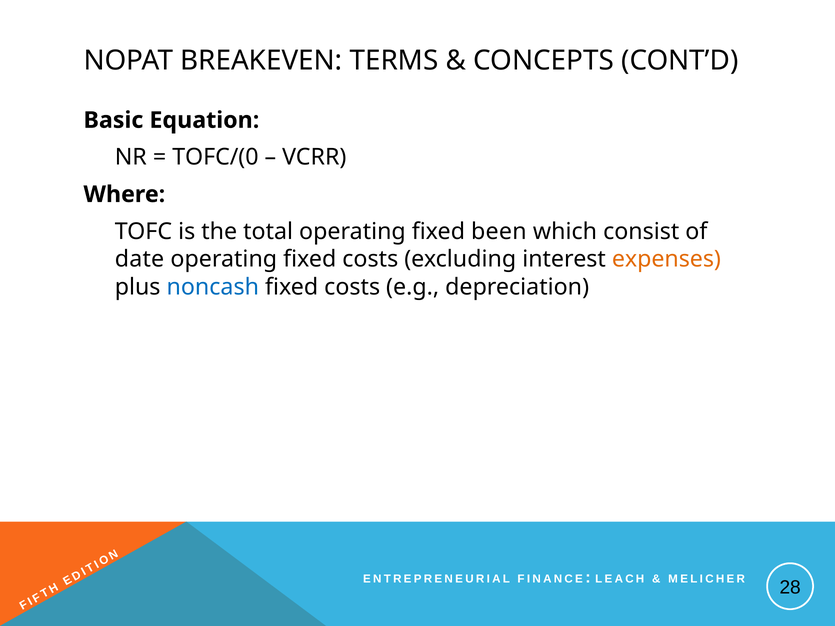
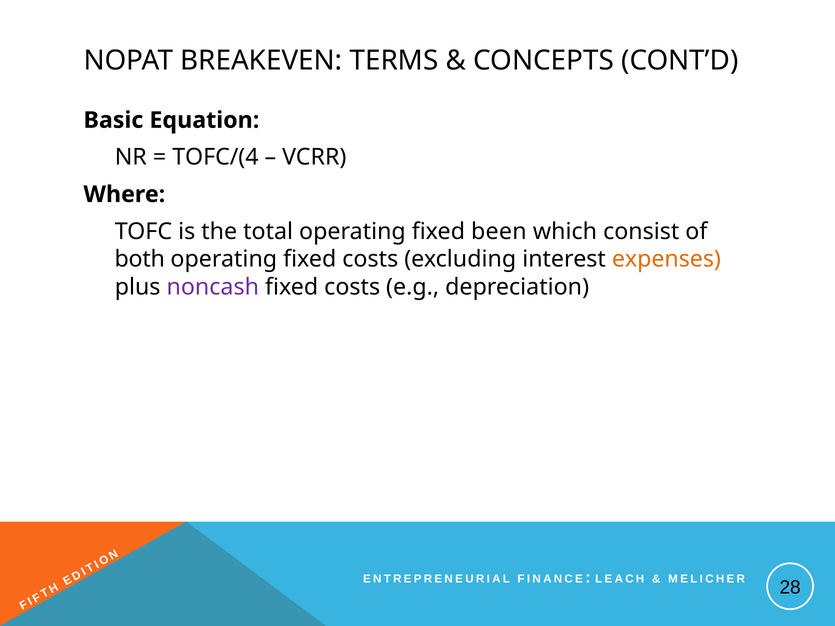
TOFC/(0: TOFC/(0 -> TOFC/(4 (215, 157)
date: date -> both (140, 259)
noncash colour: blue -> purple (213, 287)
